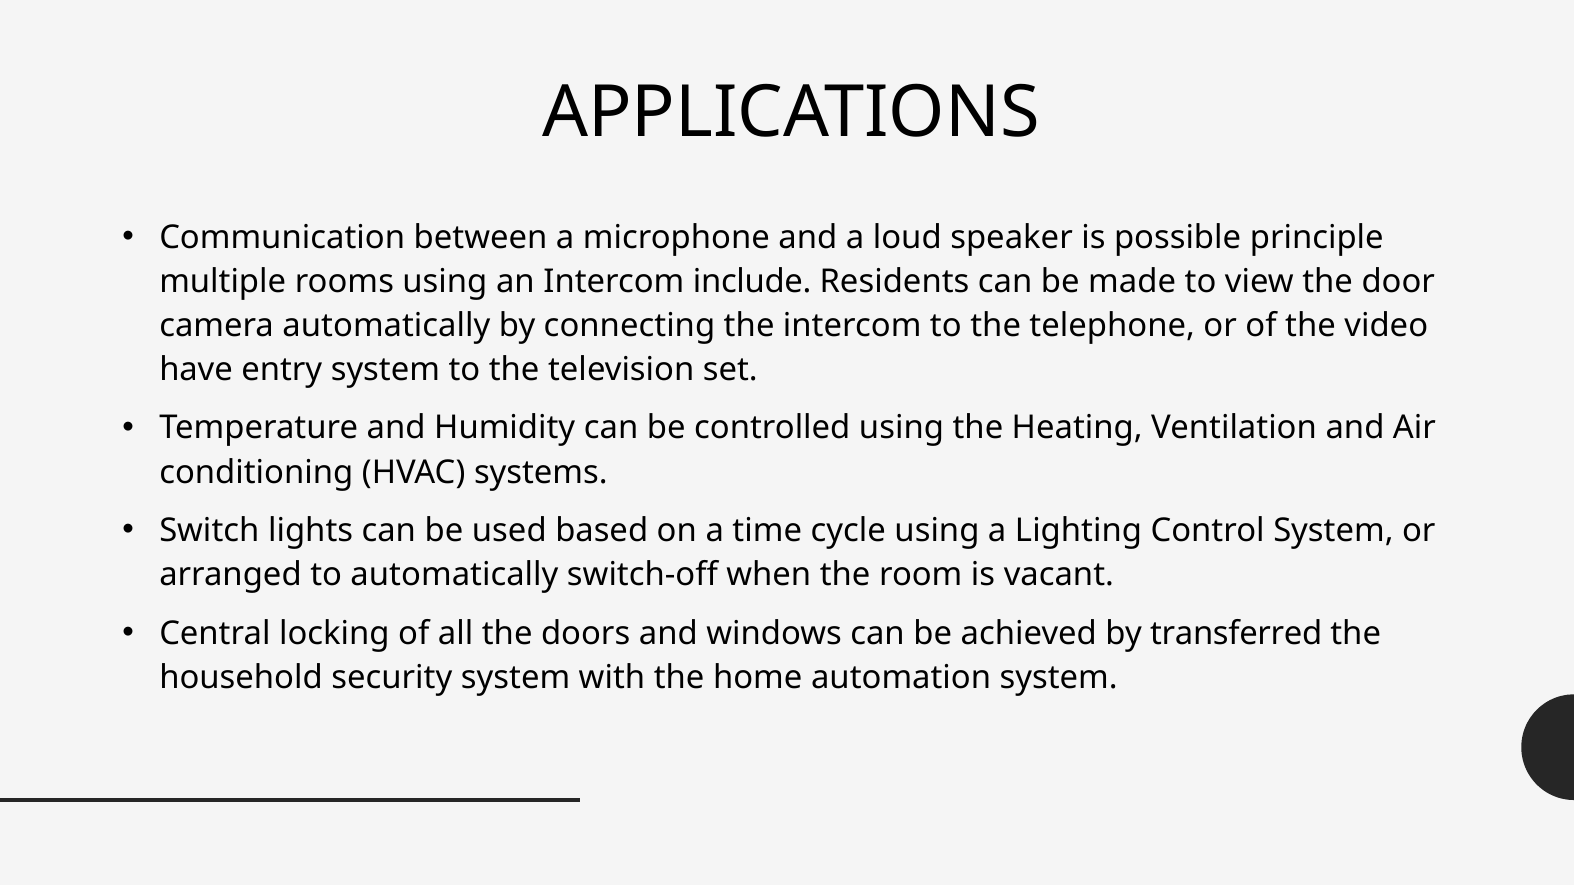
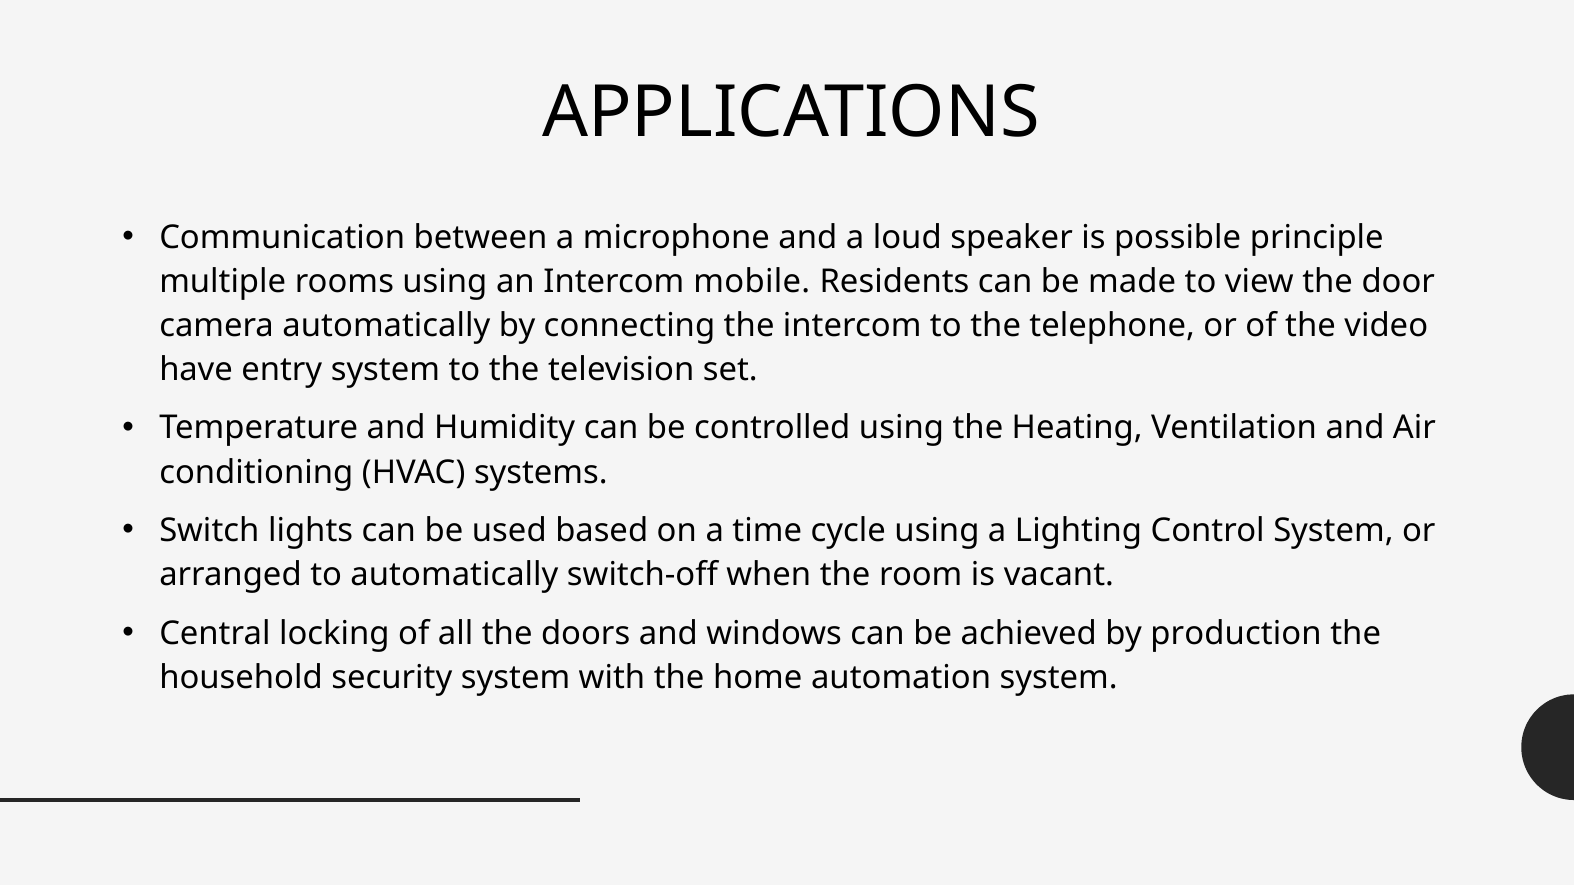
include: include -> mobile (752, 281)
transferred: transferred -> production (1236, 634)
